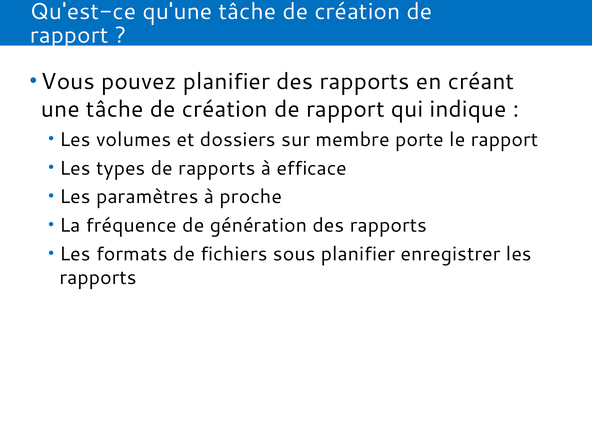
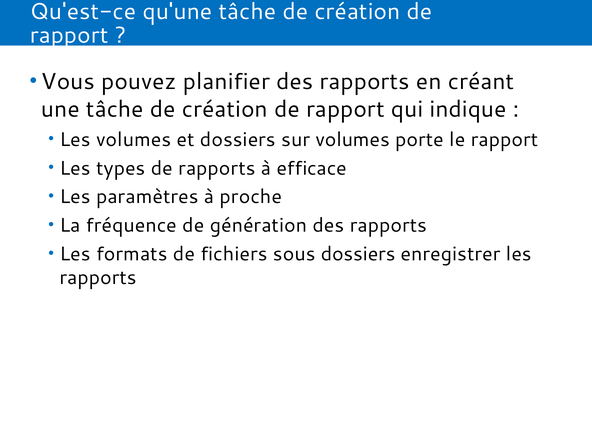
sur membre: membre -> volumes (353, 140)
sous planifier: planifier -> dossiers (358, 254)
